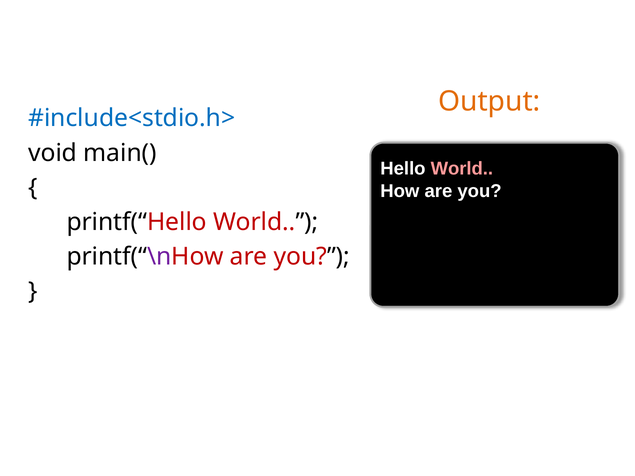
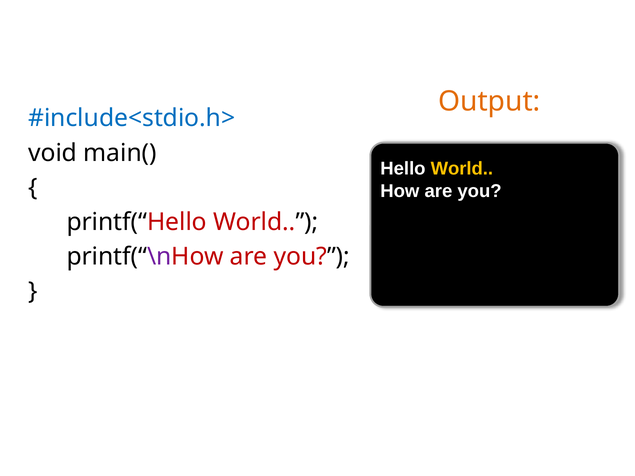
World colour: pink -> yellow (462, 169)
